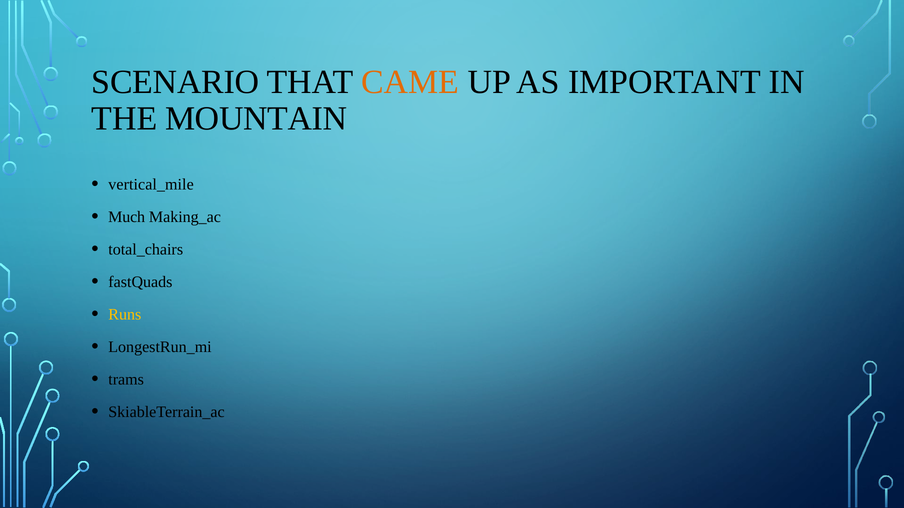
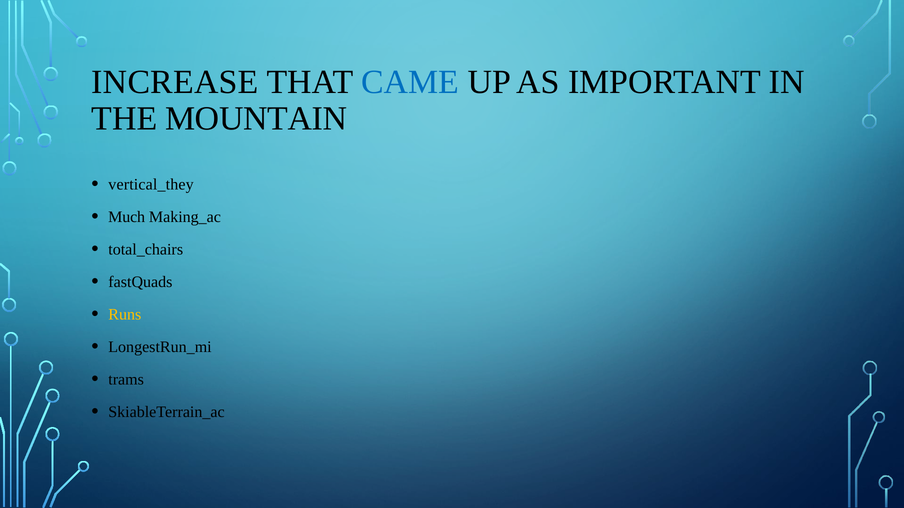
SCENARIO: SCENARIO -> INCREASE (175, 82)
CAME colour: orange -> blue (410, 82)
vertical_mile: vertical_mile -> vertical_they (151, 185)
